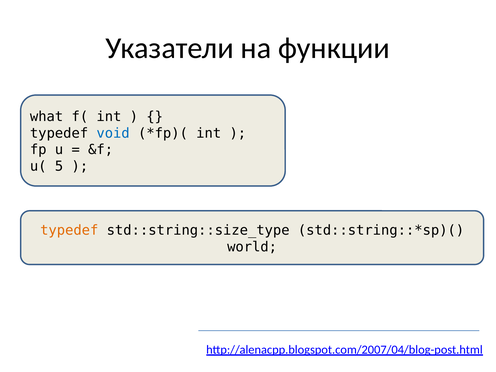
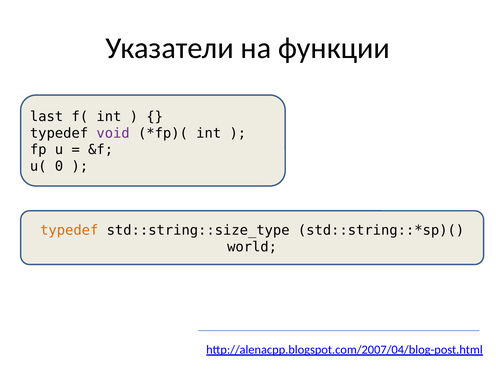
what: what -> last (47, 117)
void colour: blue -> purple (113, 133)
5: 5 -> 0 (59, 166)
